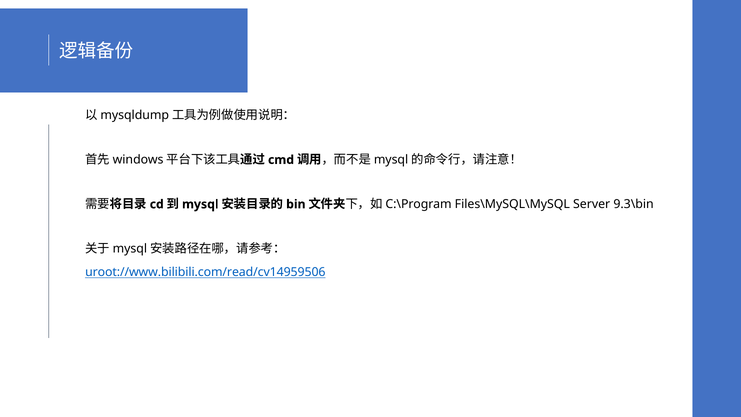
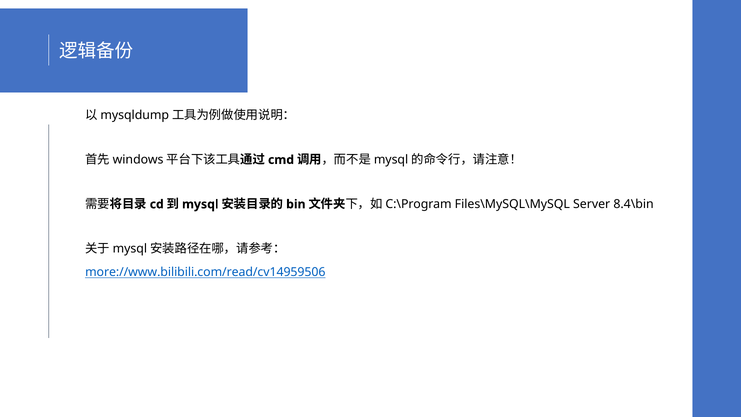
9.3\bin: 9.3\bin -> 8.4\bin (634, 204)
uroot://www.bilibili.com/read/cv14959506: uroot://www.bilibili.com/read/cv14959506 -> more://www.bilibili.com/read/cv14959506 (205, 272)
